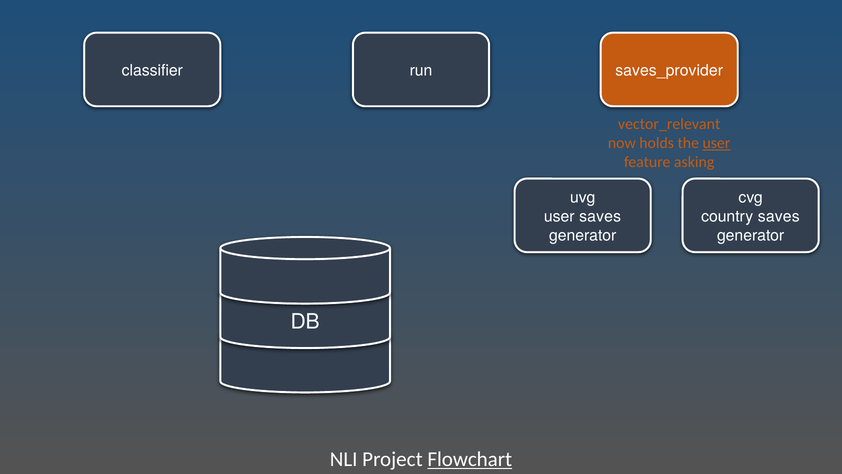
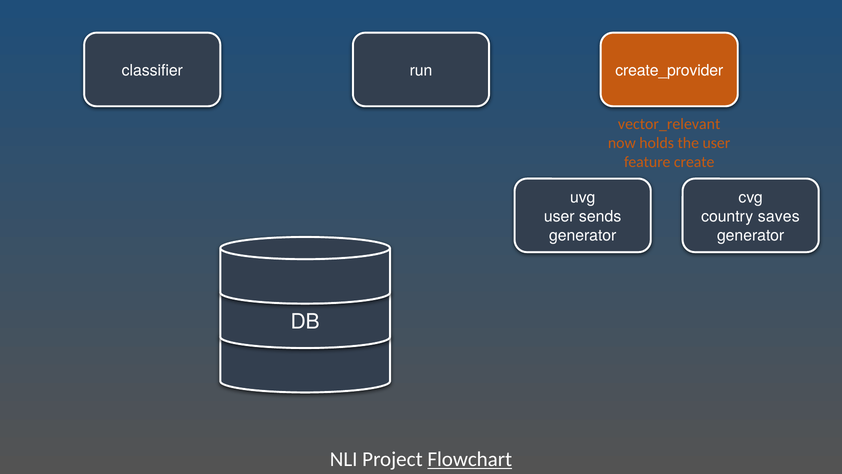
saves_provider: saves_provider -> create_provider (669, 71)
user underline: present -> none (716, 143)
asking: asking -> create (694, 162)
user saves: saves -> sends (600, 216)
